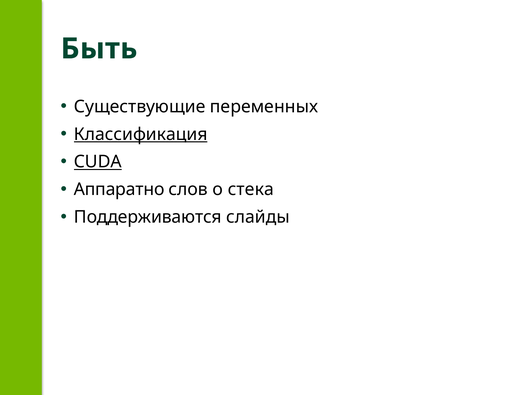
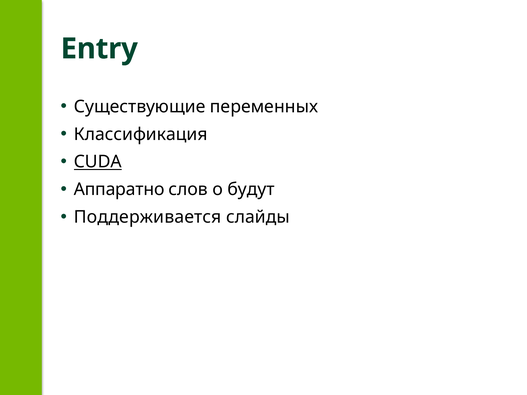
Быть: Быть -> Entry (99, 49)
Классификация underline: present -> none (141, 134)
стека: стека -> будут (251, 190)
Поддерживаются: Поддерживаются -> Поддерживается (148, 217)
